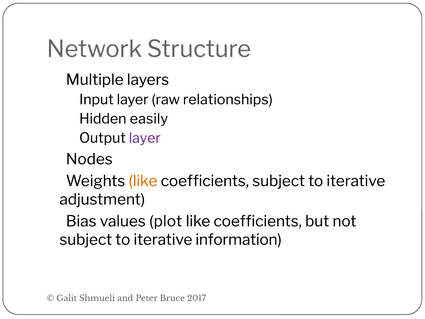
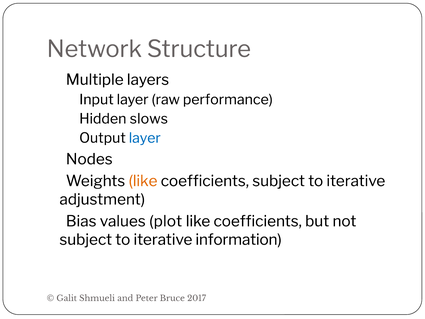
relationships: relationships -> performance (228, 100)
easily: easily -> slows (149, 119)
layer colour: purple -> blue (145, 138)
